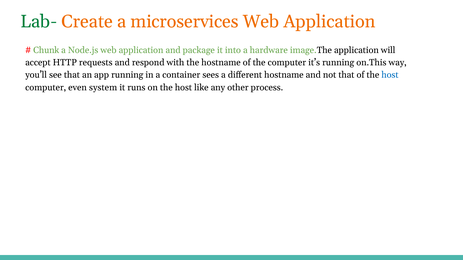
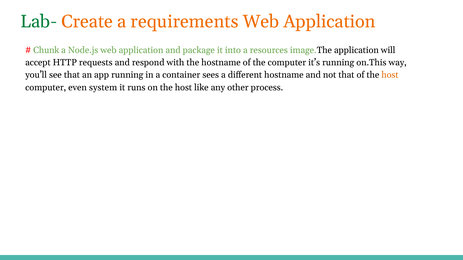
microservices: microservices -> requirements (185, 22)
hardware: hardware -> resources (269, 50)
host colour: blue -> orange (390, 75)
